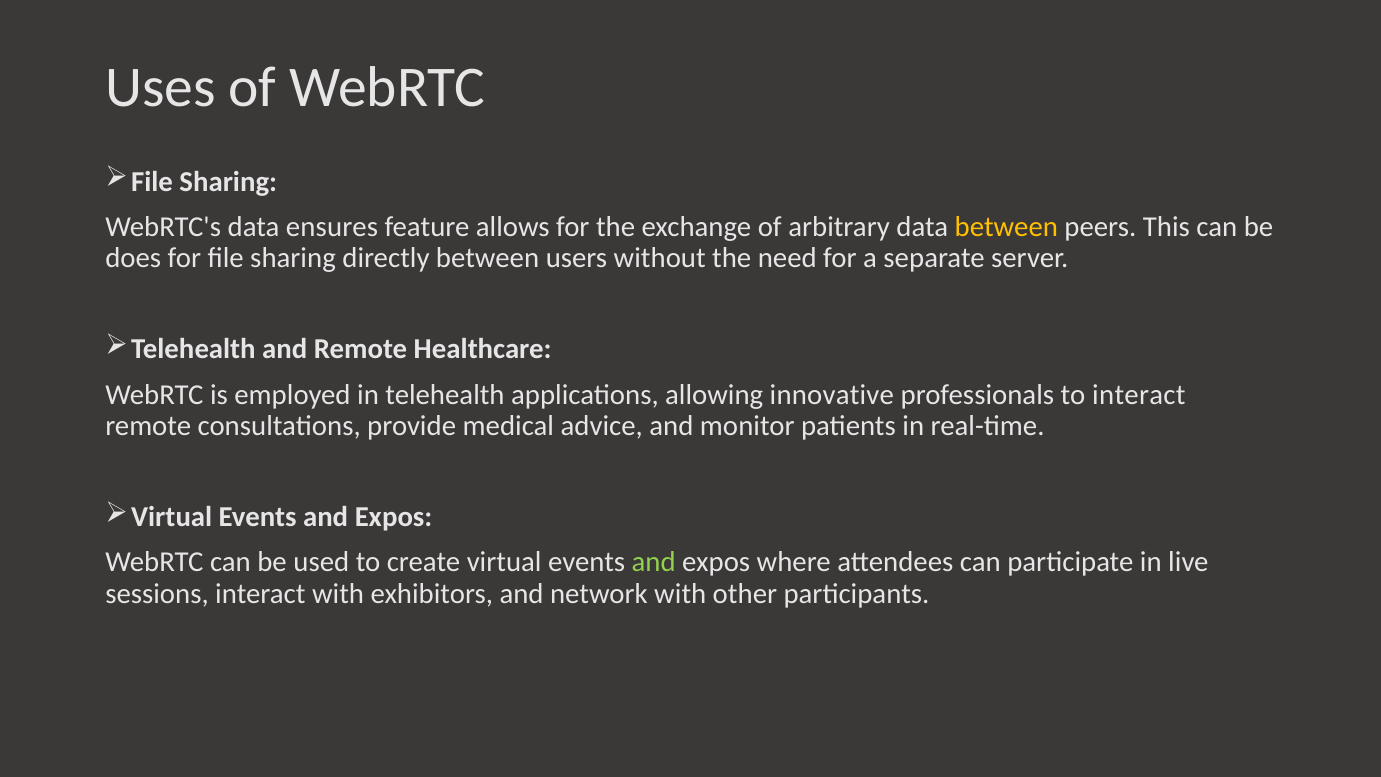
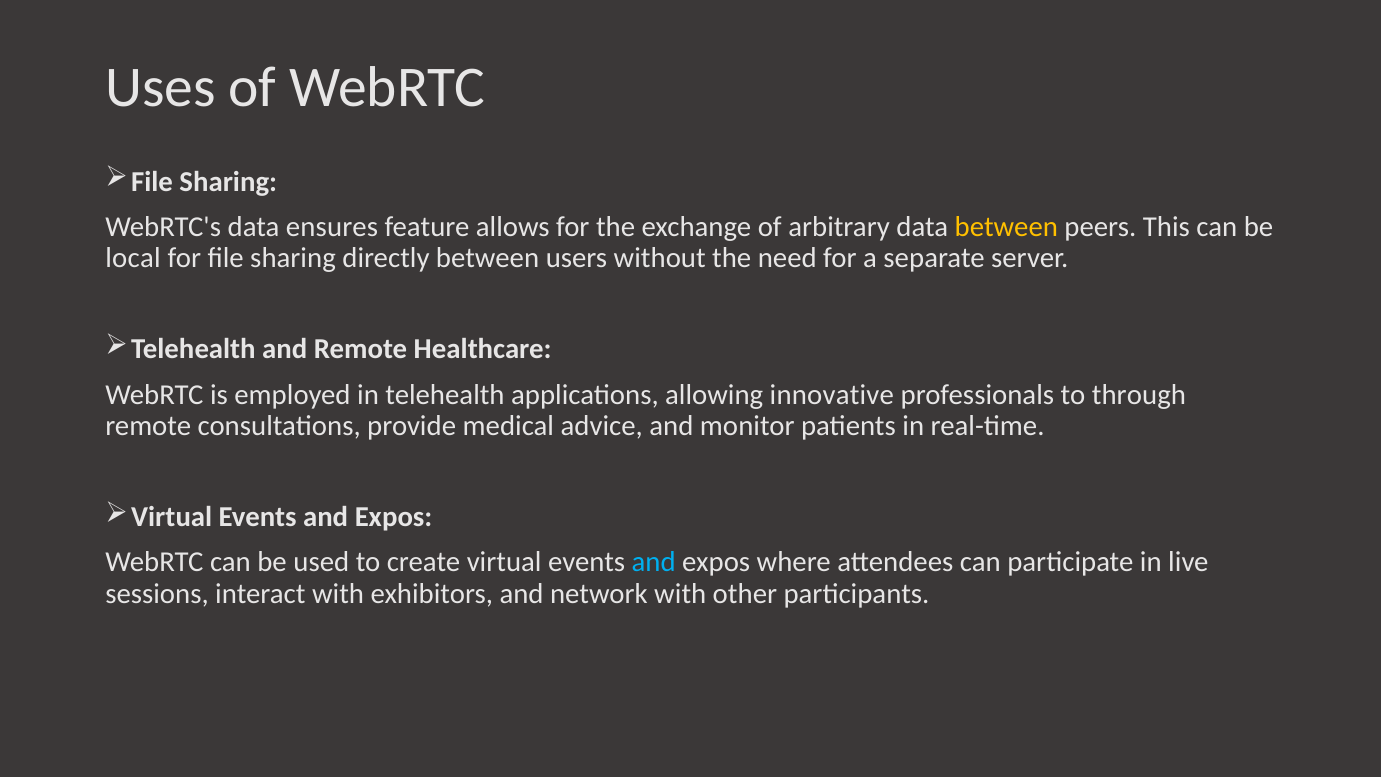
does: does -> local (133, 258)
to interact: interact -> through (1139, 395)
and colour: light green -> light blue (654, 562)
